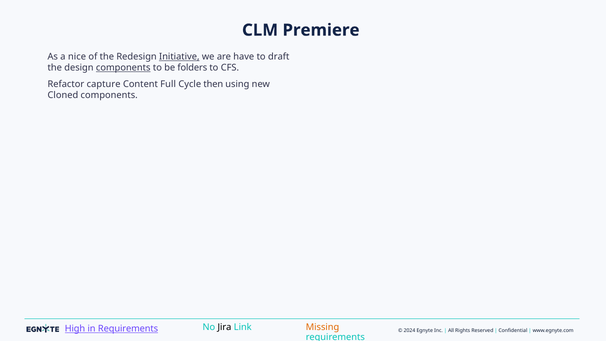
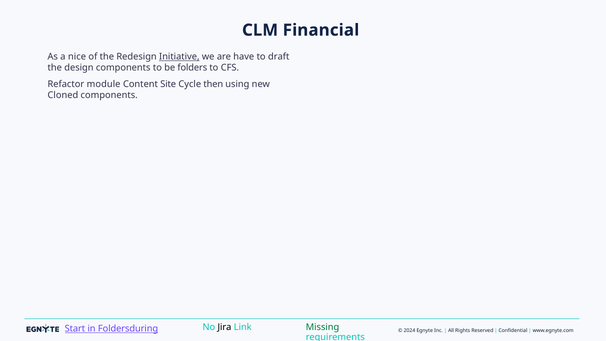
Premiere: Premiere -> Financial (321, 30)
components underline: present -> none (123, 68)
capture: capture -> module (104, 84)
Full: Full -> Site (168, 84)
High: High -> Start (75, 328)
in Requirements: Requirements -> Foldersduring (128, 328)
Missing colour: orange -> green (323, 327)
